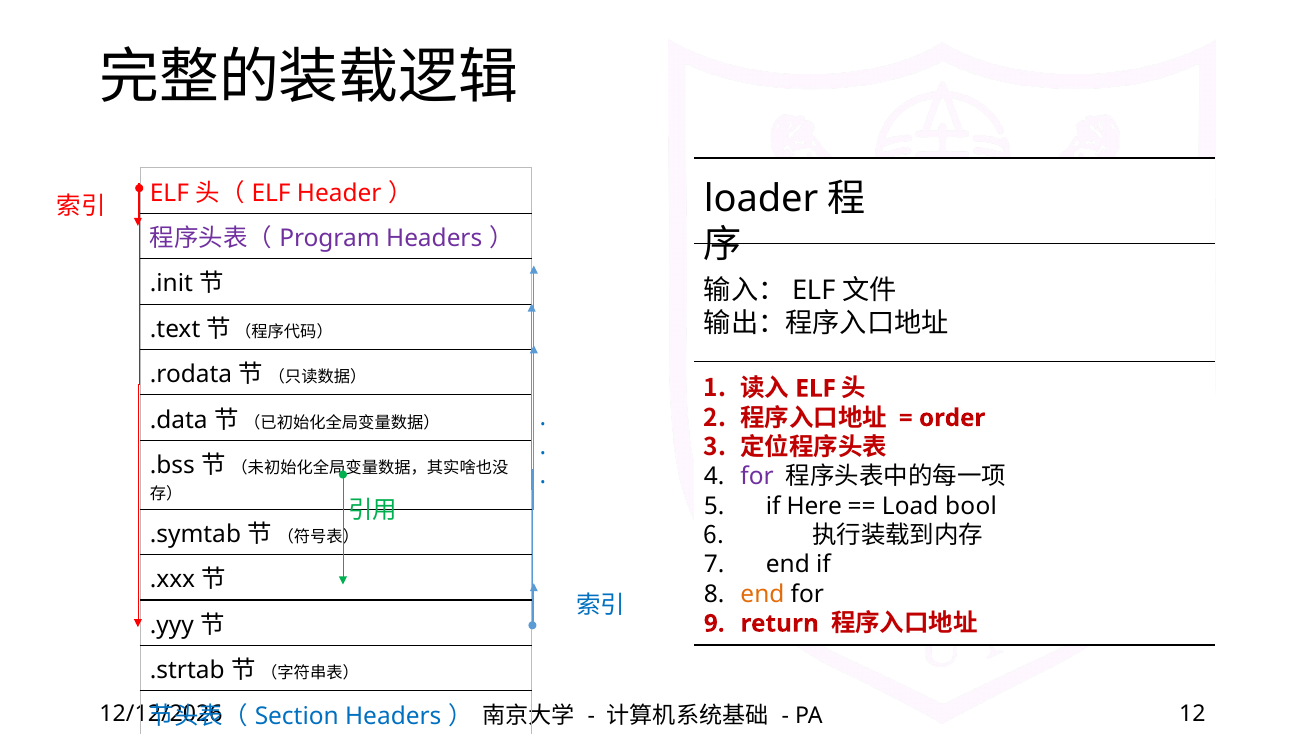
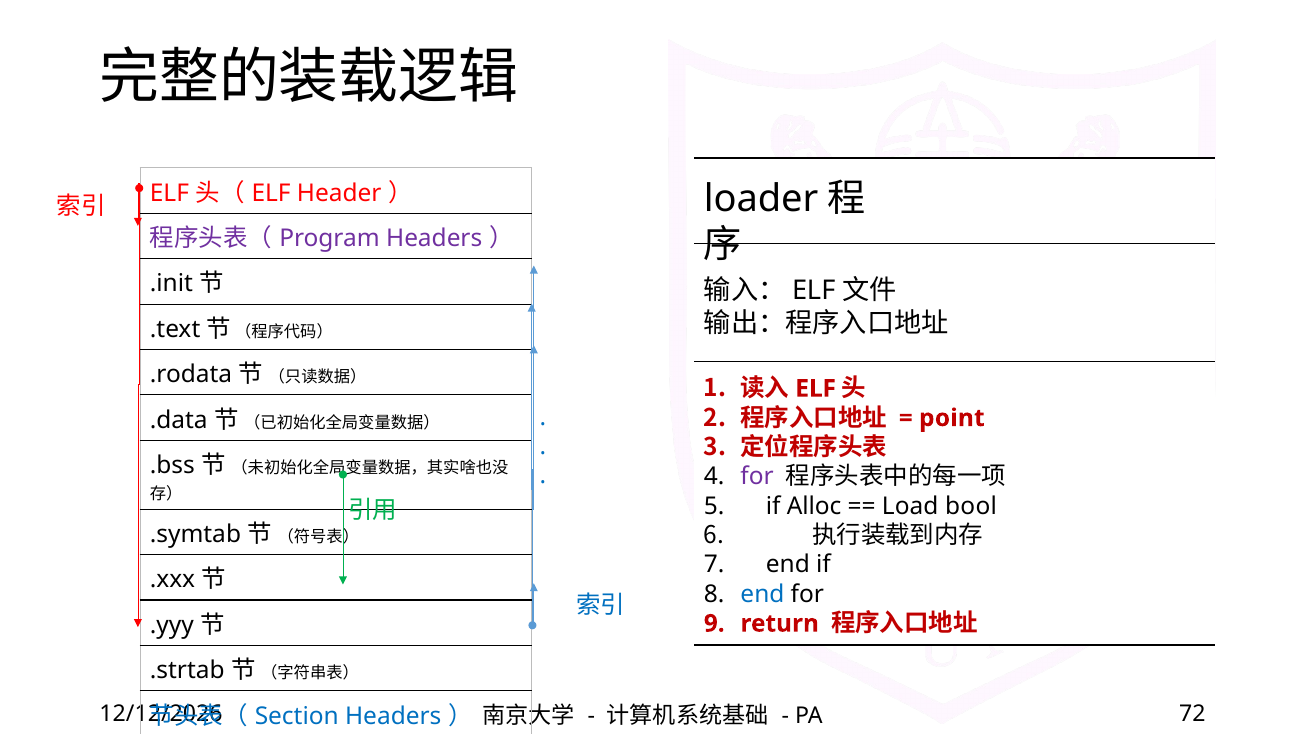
order: order -> point (952, 418)
Here: Here -> Alloc (814, 506)
end colour: orange -> blue (762, 594)
12: 12 -> 72 (1192, 714)
